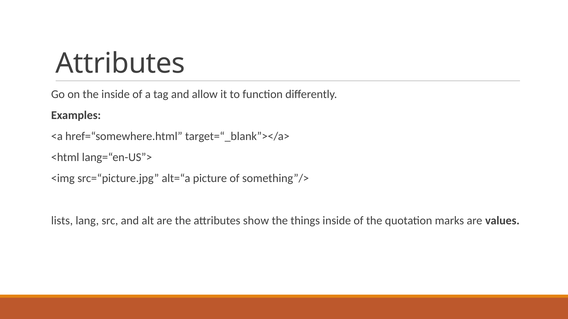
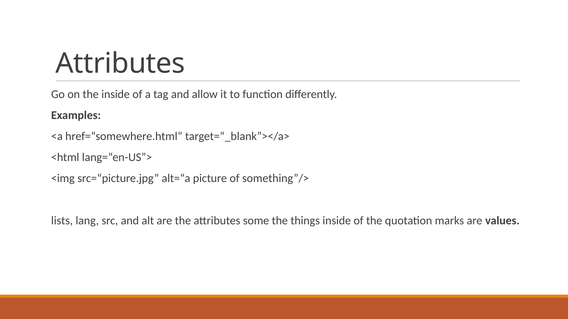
show: show -> some (256, 221)
